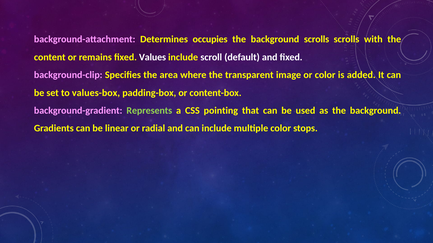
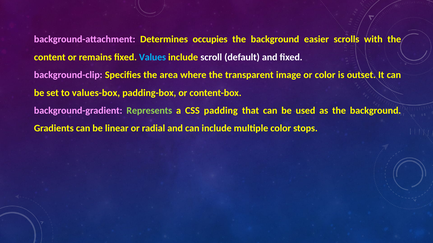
background scrolls: scrolls -> easier (316, 39)
Values colour: white -> light blue (153, 57)
added: added -> outset (361, 75)
pointing: pointing -> padding (221, 111)
